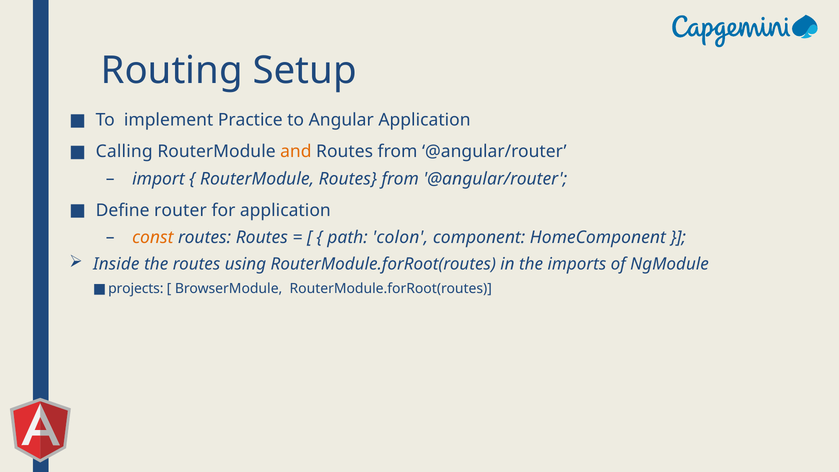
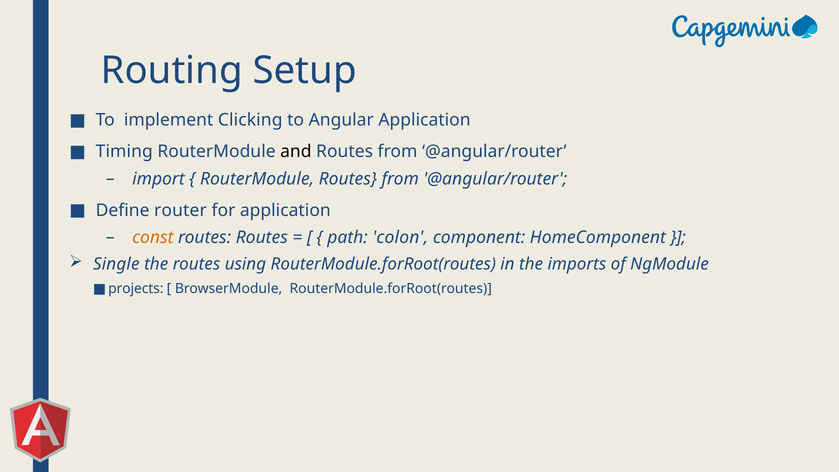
Practice: Practice -> Clicking (250, 120)
Calling: Calling -> Timing (124, 152)
and colour: orange -> black (296, 152)
Inside: Inside -> Single (116, 264)
